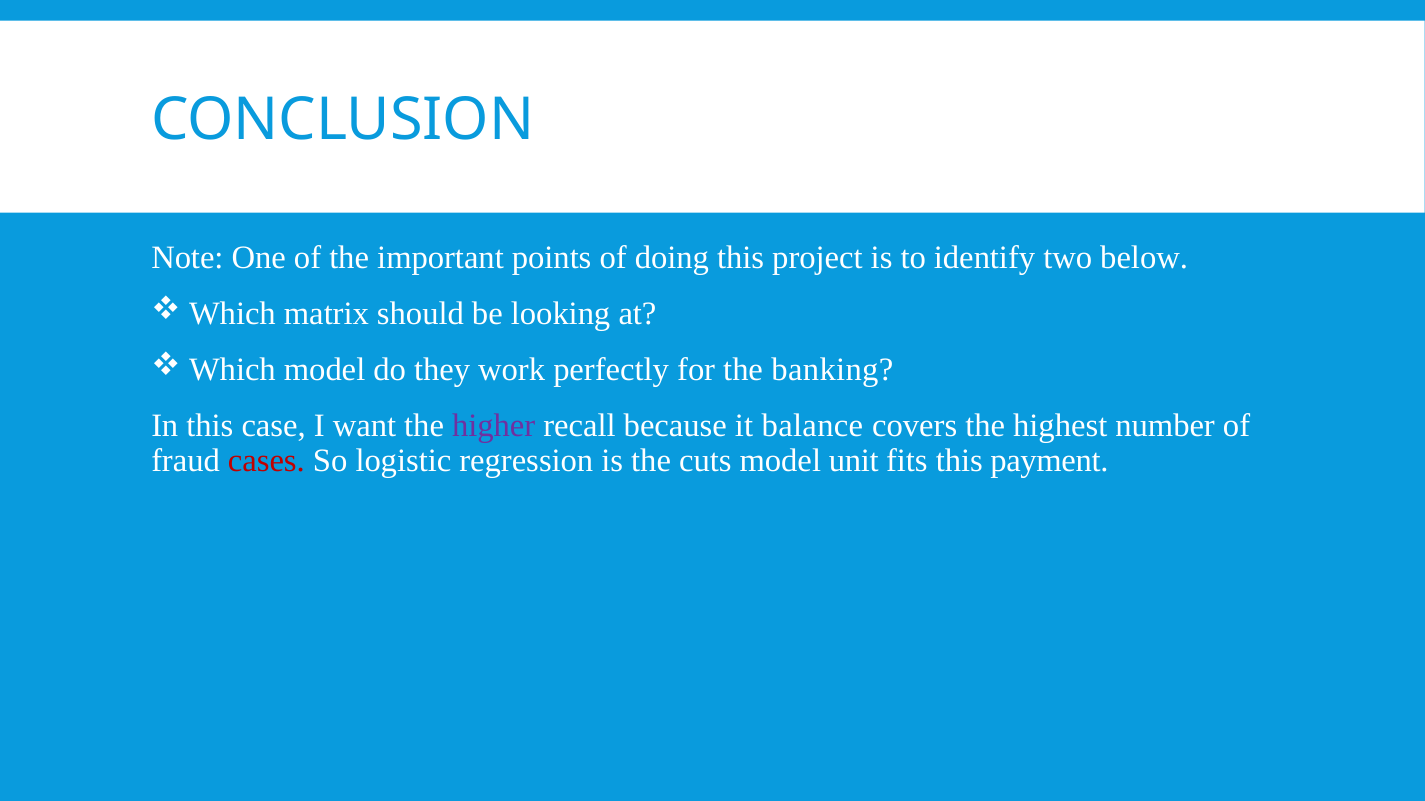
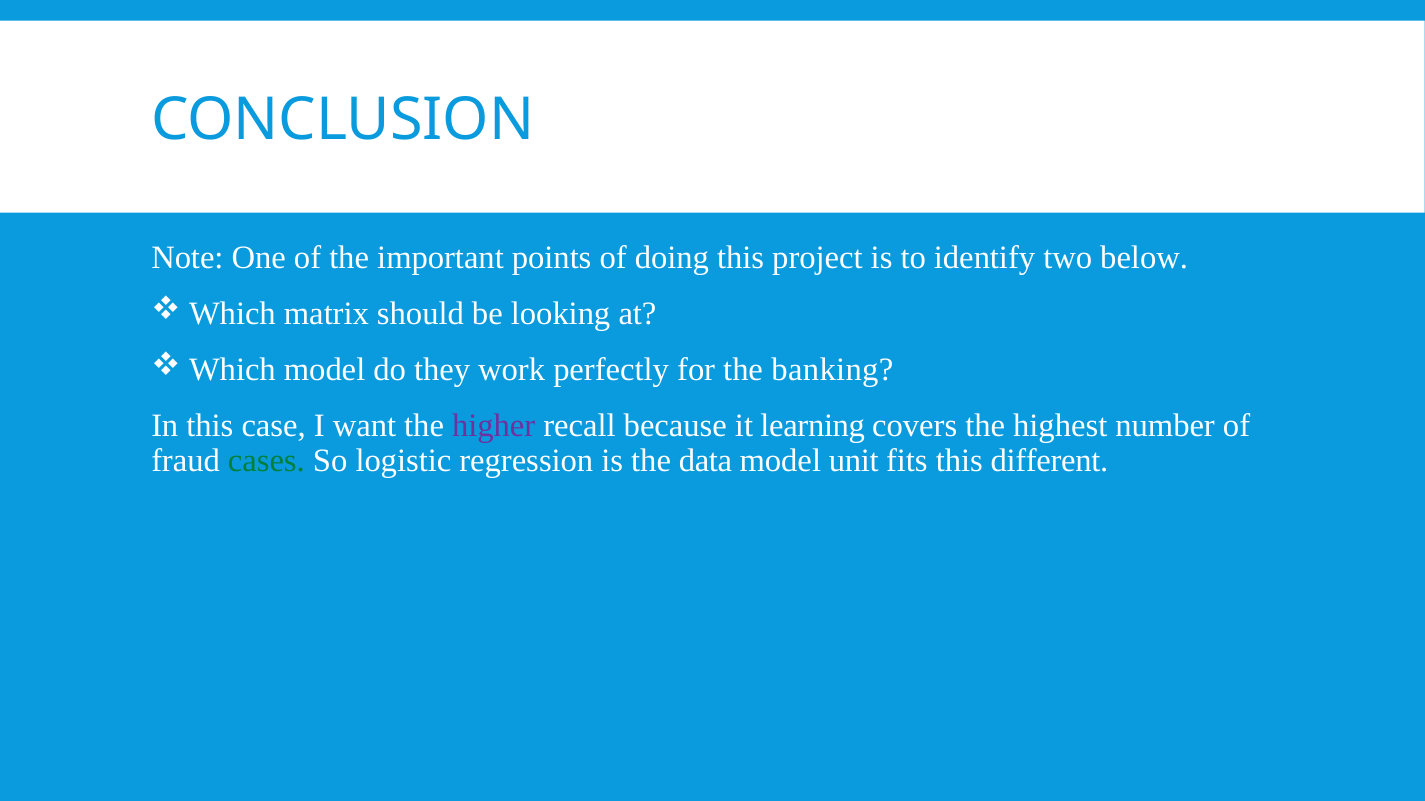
balance: balance -> learning (813, 426)
cases colour: red -> green (266, 461)
cuts: cuts -> data (705, 461)
payment: payment -> different (1049, 461)
